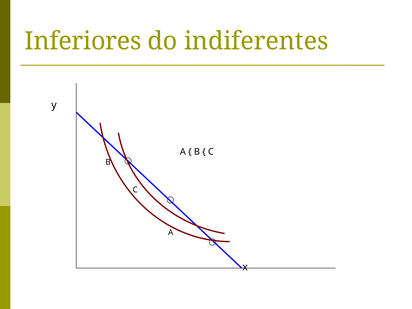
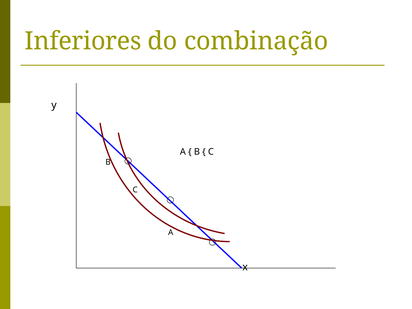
indiferentes: indiferentes -> combinação (256, 41)
